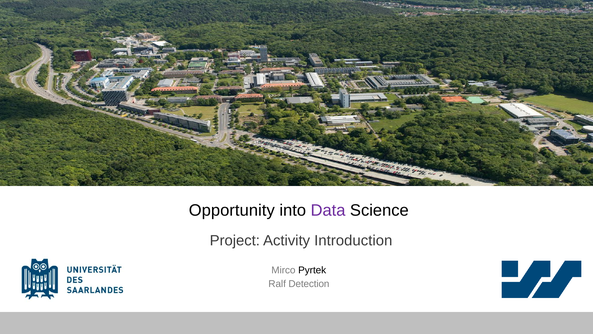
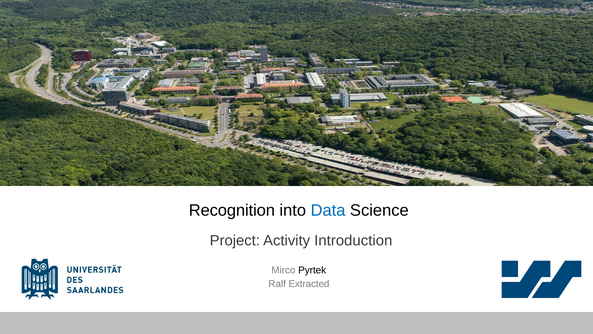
Opportunity: Opportunity -> Recognition (232, 210)
Data colour: purple -> blue (328, 210)
Detection: Detection -> Extracted (309, 284)
